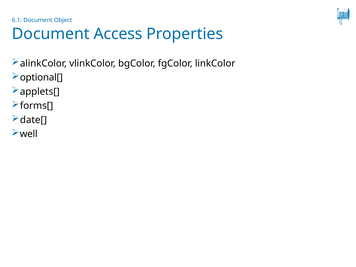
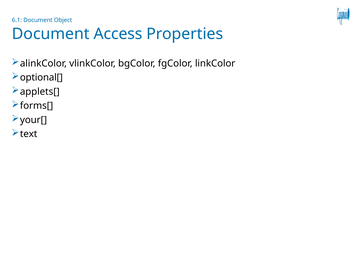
date[: date[ -> your[ (33, 120)
well: well -> text (29, 134)
